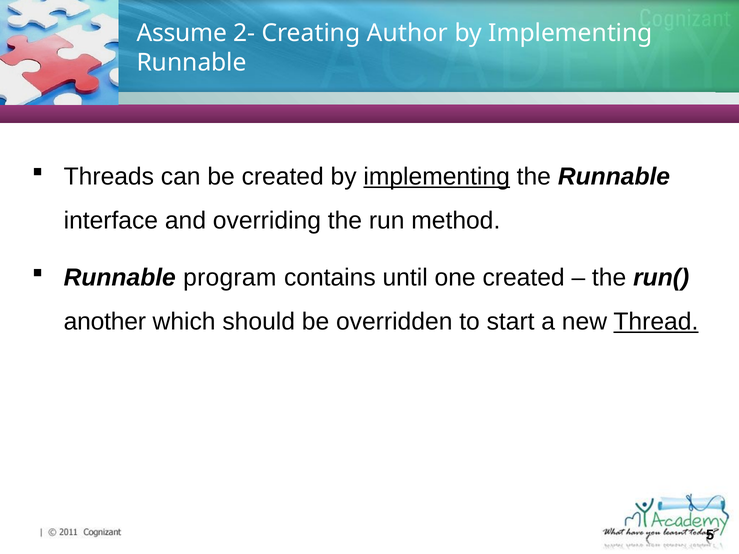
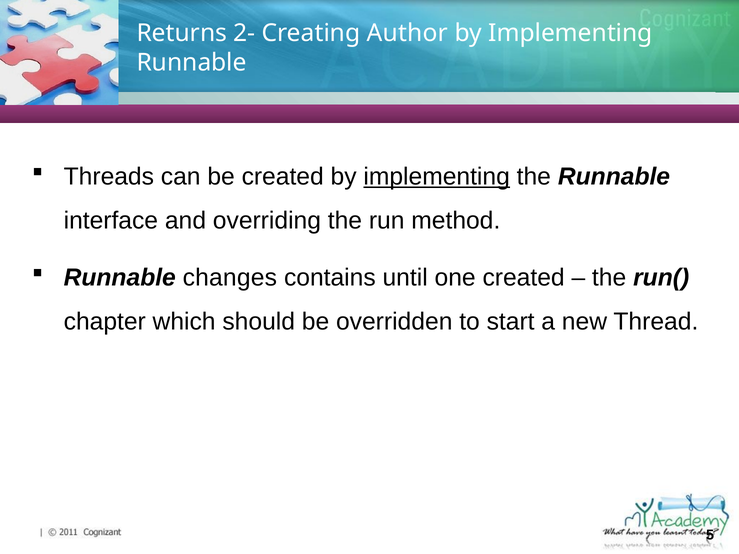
Assume: Assume -> Returns (182, 33)
program: program -> changes (230, 278)
another: another -> chapter (105, 322)
Thread underline: present -> none (656, 322)
